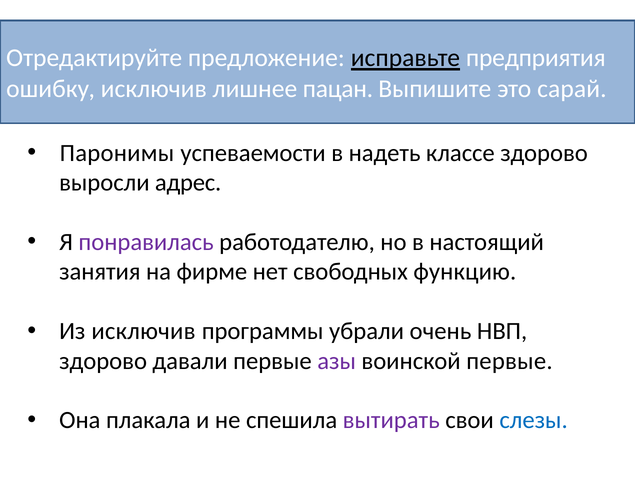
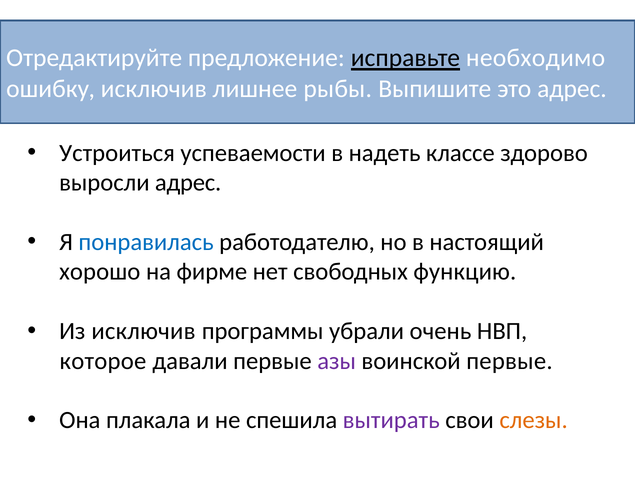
предприятия: предприятия -> необходимо (536, 58)
пацан: пацан -> рыбы (338, 89)
это сарай: сарай -> адрес (572, 89)
Паронимы: Паронимы -> Устроиться (117, 153)
понравилась colour: purple -> blue (146, 242)
занятия: занятия -> хорошо (100, 271)
здорово: здорово -> которое (103, 360)
слезы colour: blue -> orange (534, 420)
